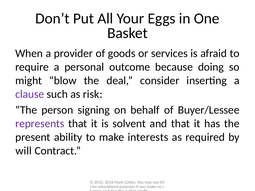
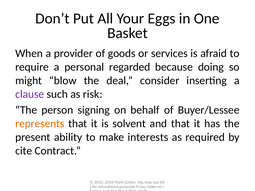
outcome: outcome -> regarded (130, 67)
represents colour: purple -> orange (40, 124)
will: will -> cite (24, 151)
